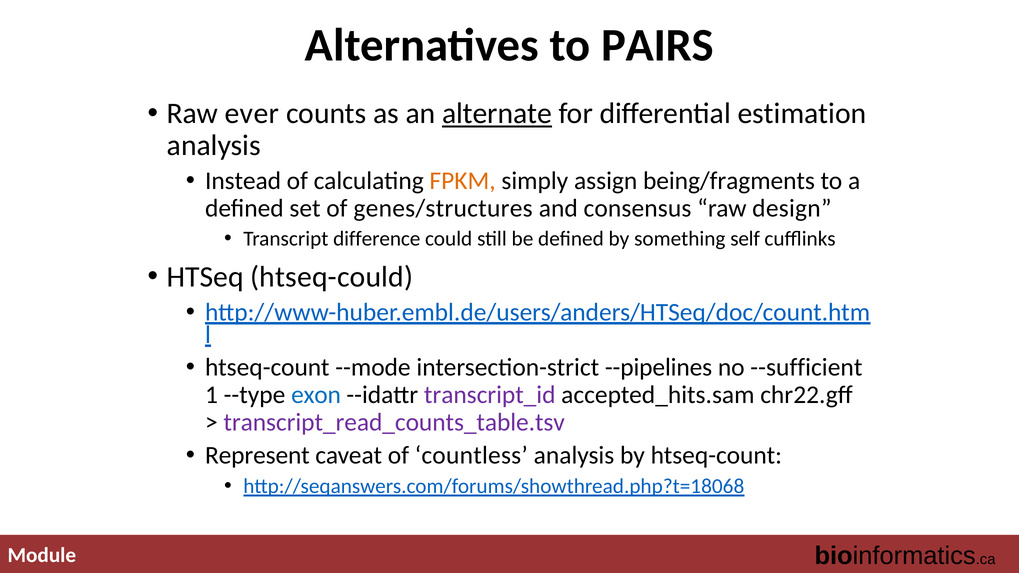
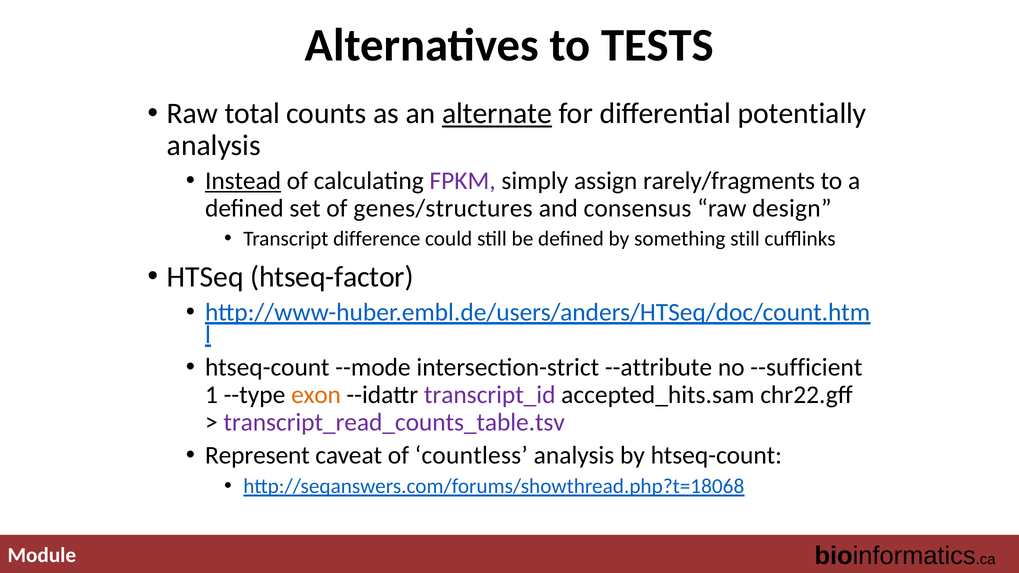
PAIRS: PAIRS -> TESTS (657, 45)
ever: ever -> total (252, 114)
estimation: estimation -> potentially (802, 114)
Instead underline: none -> present (243, 181)
FPKM colour: orange -> purple (463, 181)
being/fragments: being/fragments -> rarely/fragments (729, 181)
something self: self -> still (745, 239)
htseq-could: htseq-could -> htseq-factor (332, 277)
--pipelines: --pipelines -> --attribute (659, 368)
exon colour: blue -> orange (316, 395)
